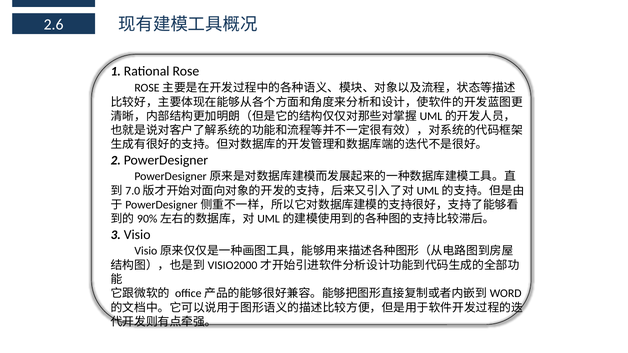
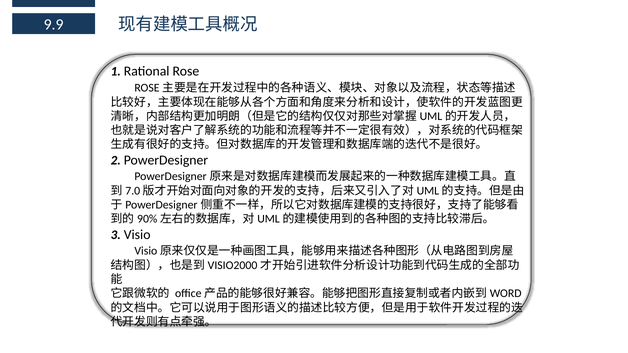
2.6: 2.6 -> 9.9 (54, 25)
